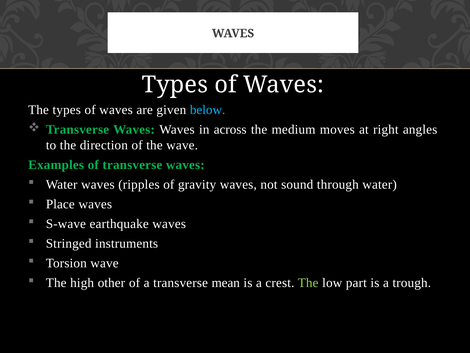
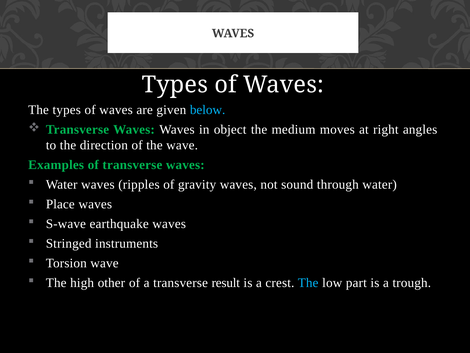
across: across -> object (230, 129)
mean: mean -> result (226, 282)
The colour: light green -> light blue (308, 282)
